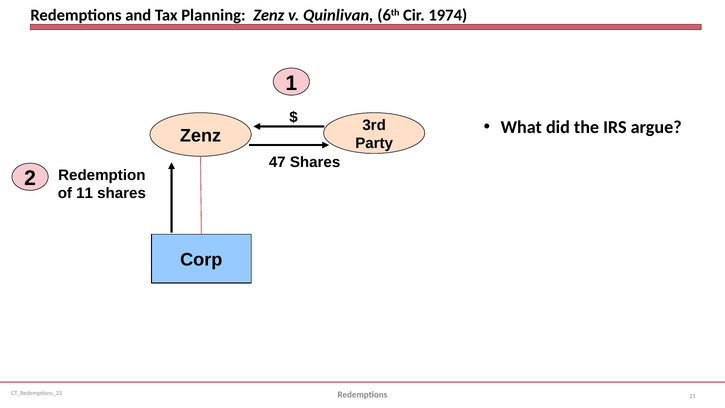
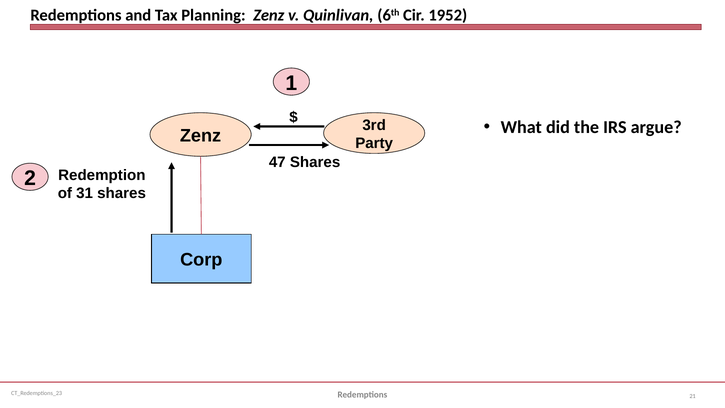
1974: 1974 -> 1952 (448, 15)
11: 11 -> 31 (85, 193)
